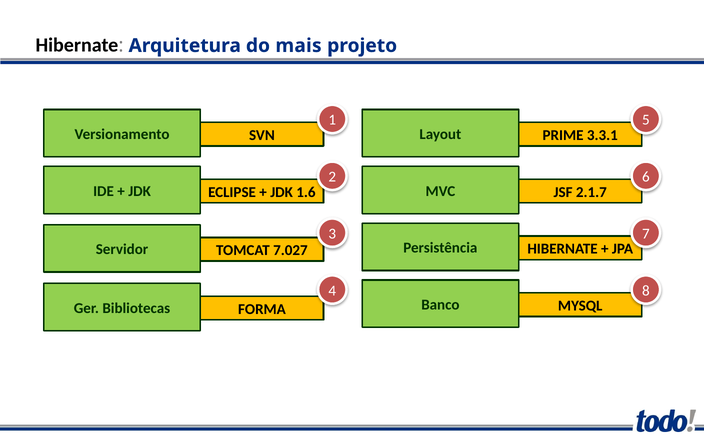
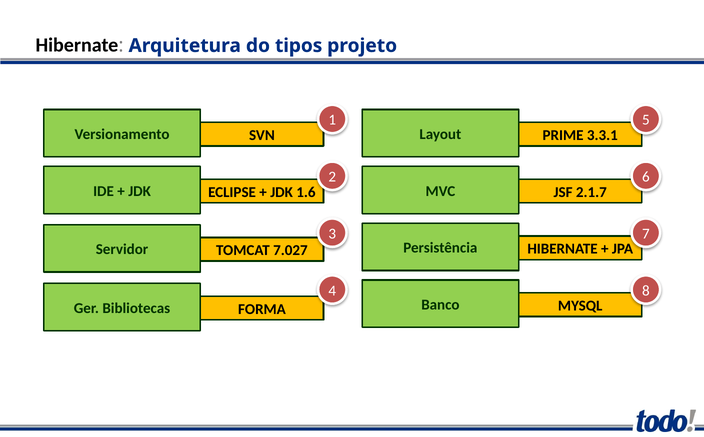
mais: mais -> tipos (299, 46)
